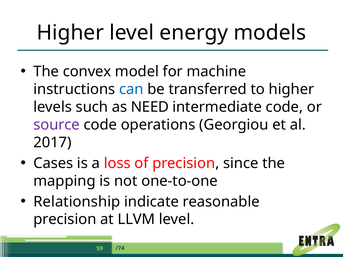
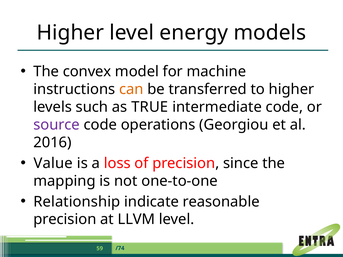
can colour: blue -> orange (131, 89)
NEED: NEED -> TRUE (150, 107)
2017: 2017 -> 2016 (53, 143)
Cases: Cases -> Value (53, 163)
